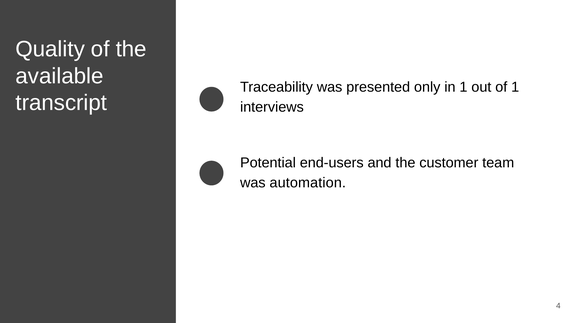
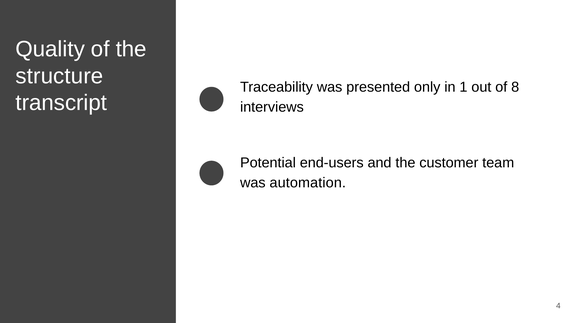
available: available -> structure (59, 76)
of 1: 1 -> 8 (515, 87)
